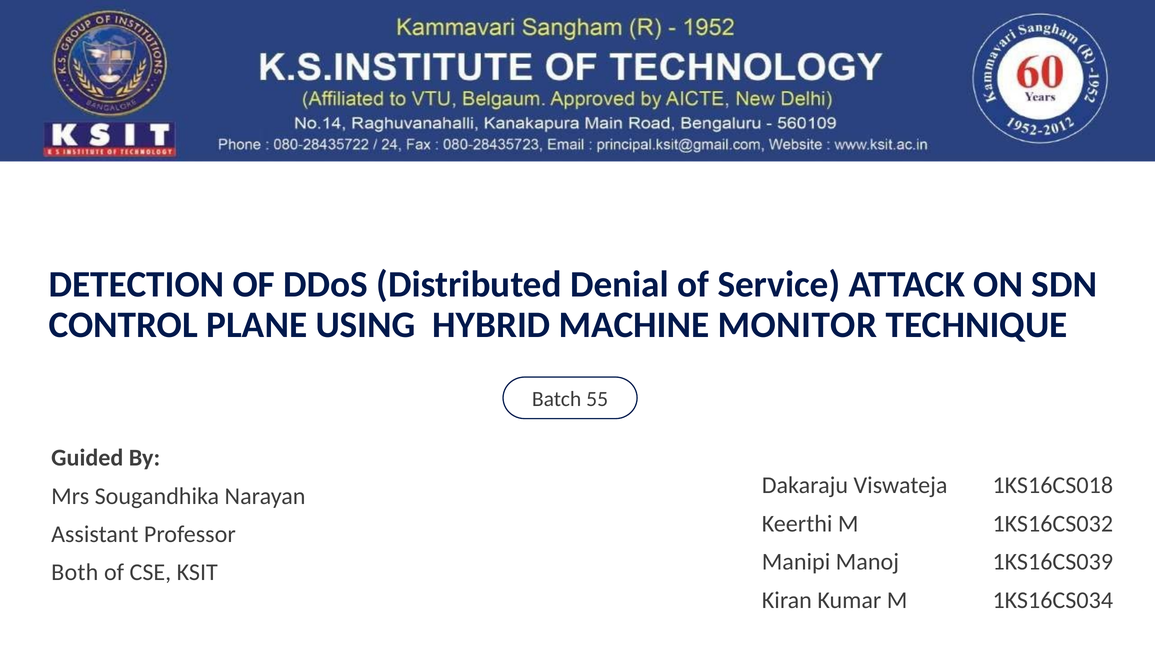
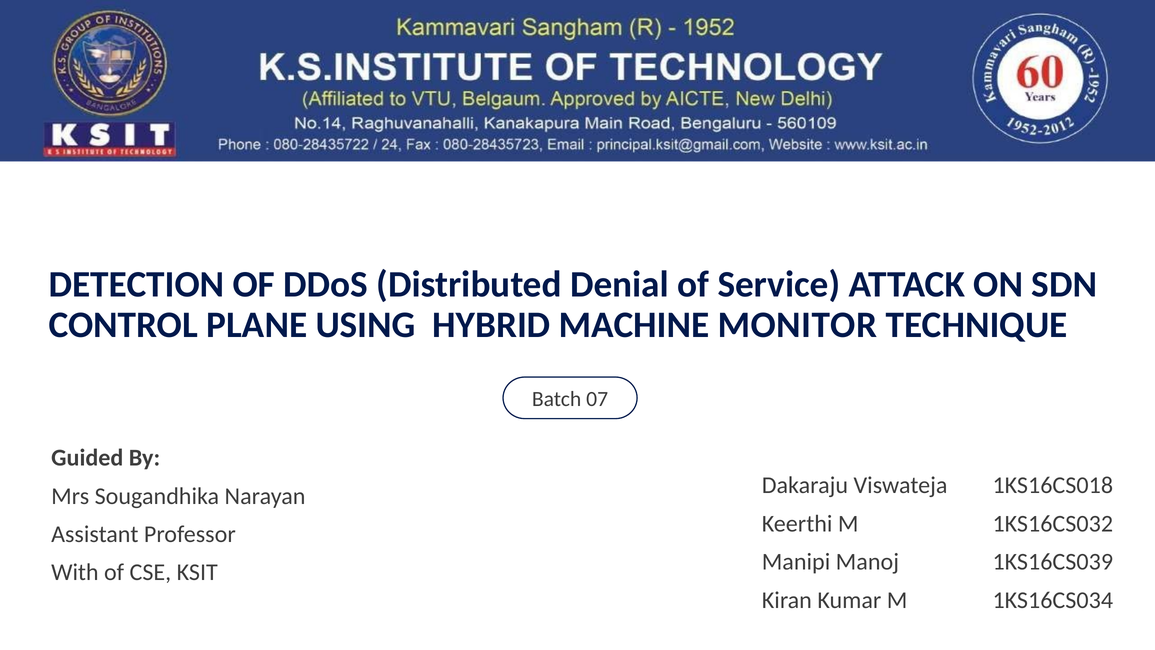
55: 55 -> 07 (597, 399)
Both: Both -> With (75, 572)
